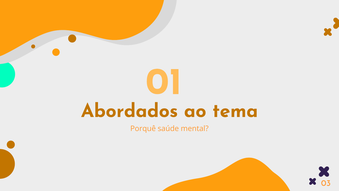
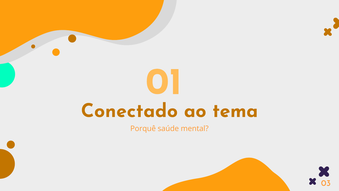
Abordados: Abordados -> Conectado (129, 111)
